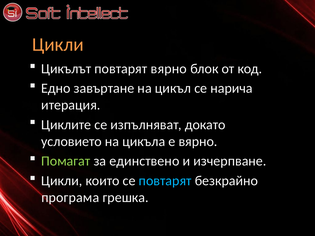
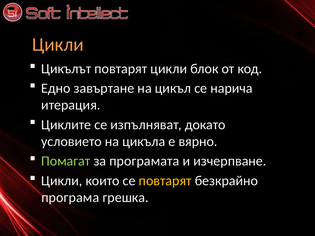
повтарят вярно: вярно -> цикли (169, 69)
единствено: единствено -> програмата (144, 161)
повтарят colour: light blue -> yellow (165, 181)
